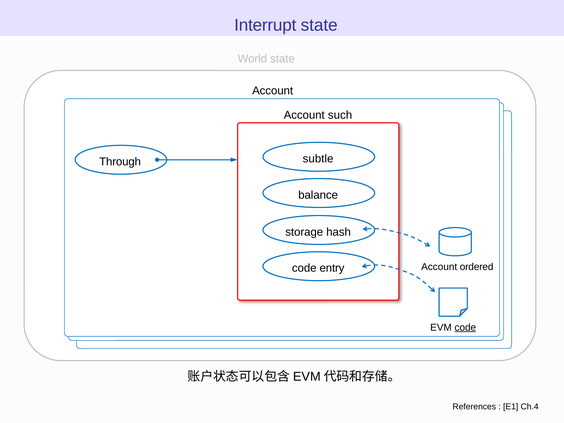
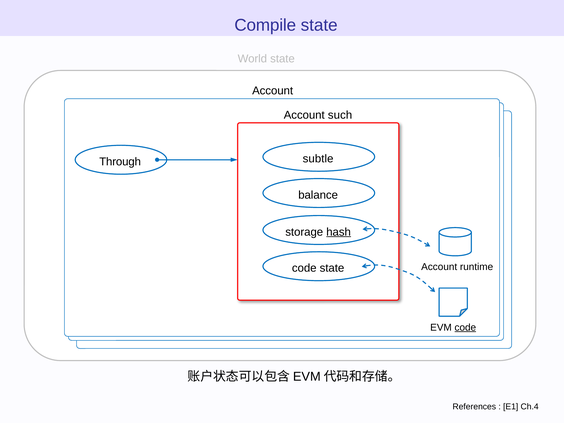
Interrupt: Interrupt -> Compile (265, 25)
hash underline: none -> present (339, 232)
ordered: ordered -> runtime (477, 267)
code entry: entry -> state (332, 268)
